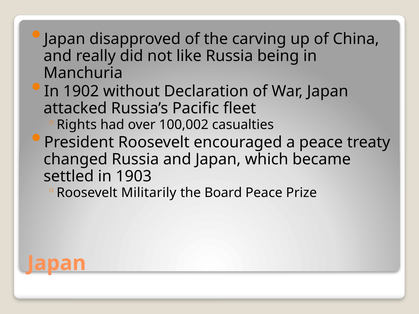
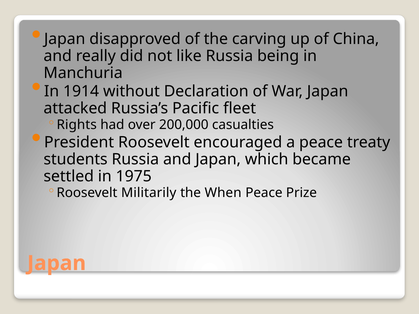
1902: 1902 -> 1914 (81, 91)
100,002: 100,002 -> 200,000 (184, 125)
changed: changed -> students (76, 159)
1903: 1903 -> 1975 (134, 176)
Board: Board -> When (223, 193)
